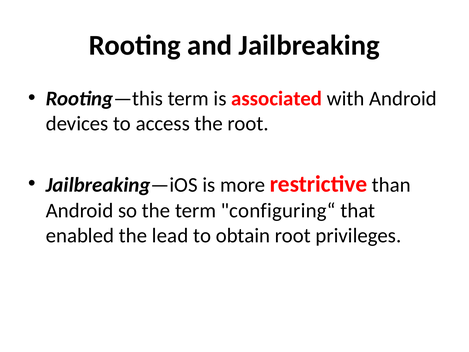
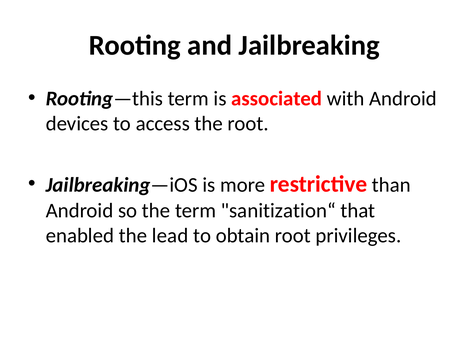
configuring“: configuring“ -> sanitization“ (278, 210)
